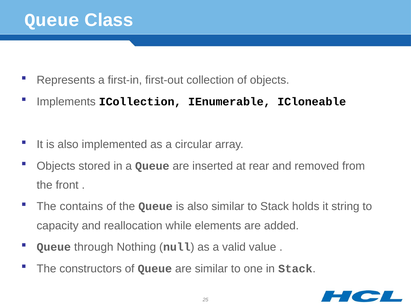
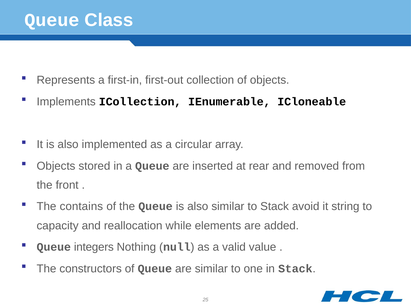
holds: holds -> avoid (306, 207)
through: through -> integers (94, 247)
